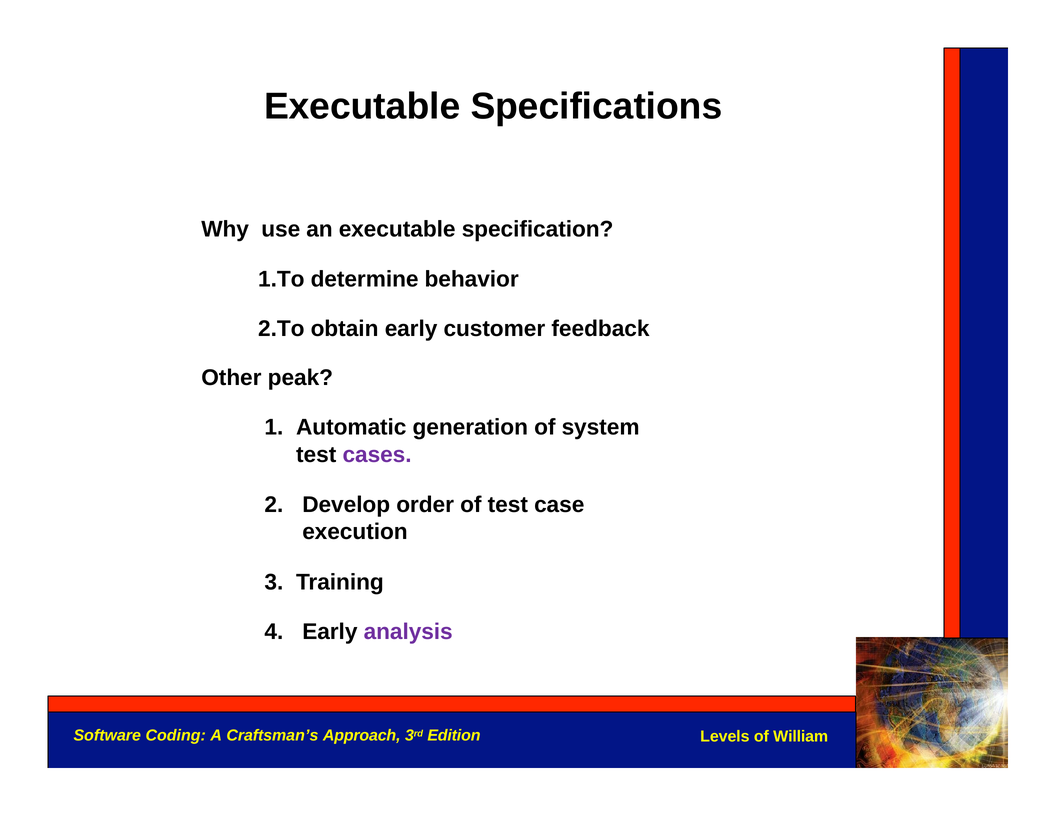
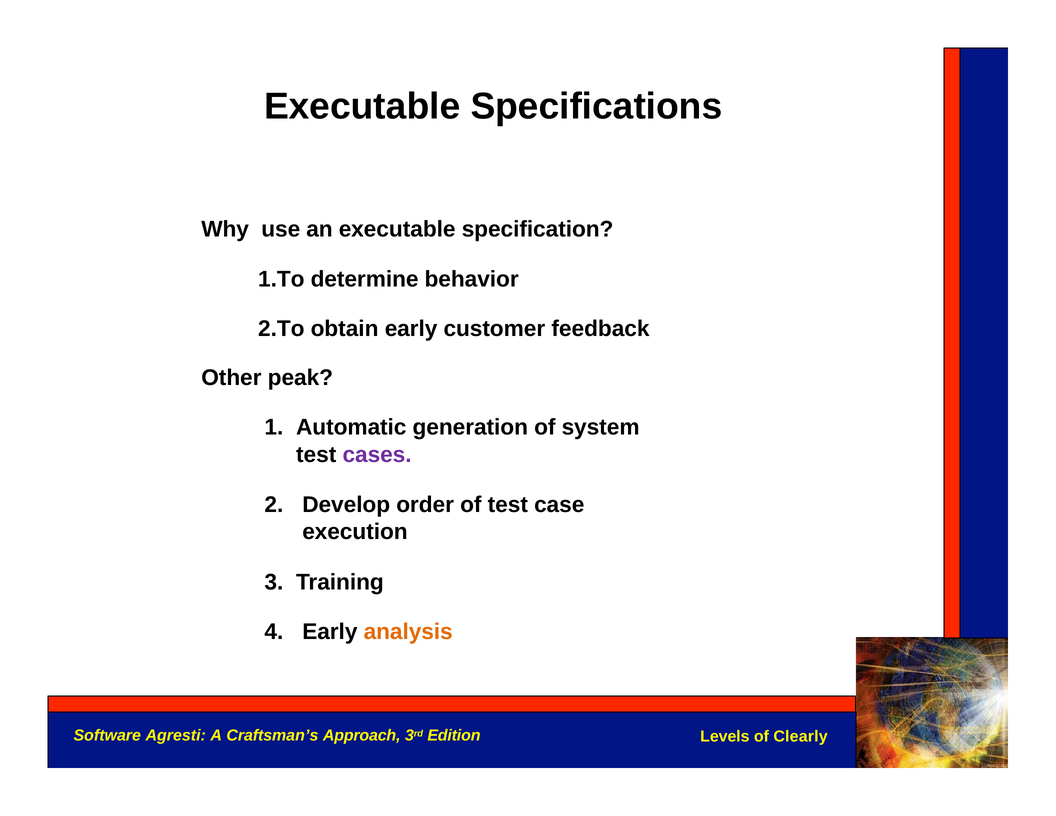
analysis colour: purple -> orange (408, 632)
Coding: Coding -> Agresti (176, 736)
William: William -> Clearly (801, 737)
